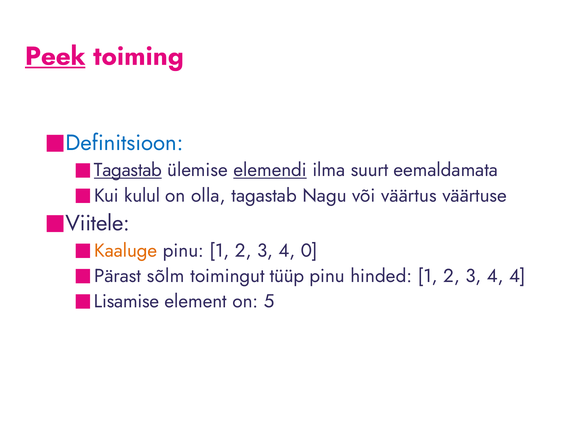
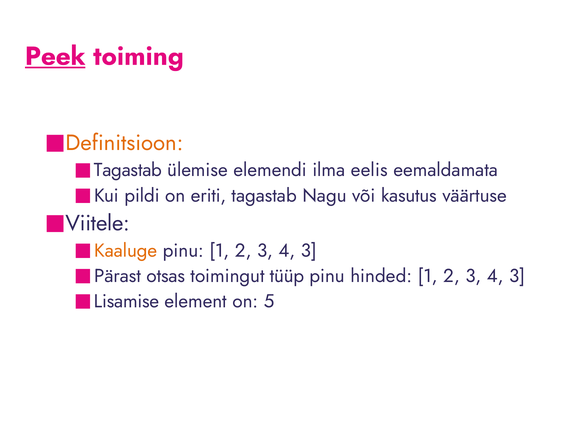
Definitsioon colour: blue -> orange (124, 143)
Tagastab underline: present -> none (128, 170)
elemendi underline: present -> none (270, 170)
suurt: suurt -> eelis (369, 170)
kulul: kulul -> pildi (142, 196)
olla: olla -> eriti (209, 196)
väärtus: väärtus -> kasutus (409, 196)
0: 0 -> 3 (309, 250)
sõlm: sõlm -> otsas (166, 276)
4: 4 -> 3 (517, 276)
